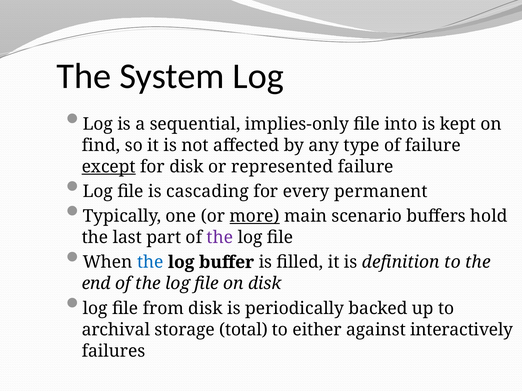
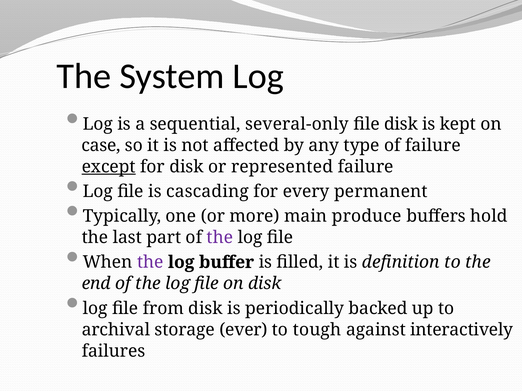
implies-only: implies-only -> several-only (297, 124)
file into: into -> disk (401, 124)
find: find -> case (101, 146)
more underline: present -> none (255, 216)
scenario: scenario -> produce (367, 216)
the colour: blue -> purple (150, 263)
total: total -> ever (243, 330)
either: either -> tough (317, 330)
